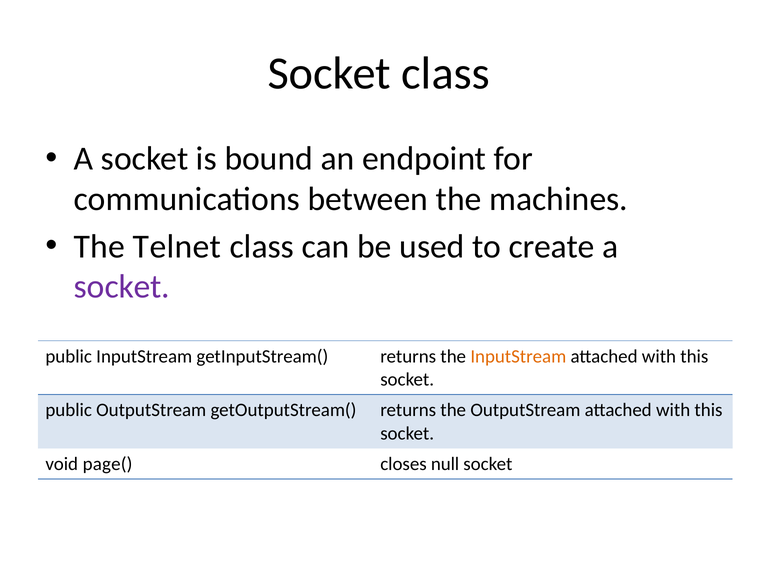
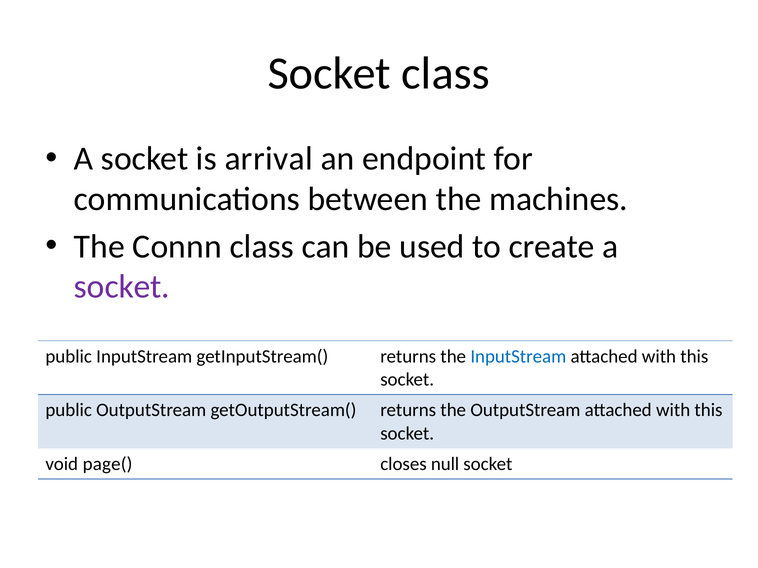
bound: bound -> arrival (269, 159)
Telnet: Telnet -> Connn (177, 247)
InputStream colour: orange -> blue (518, 357)
